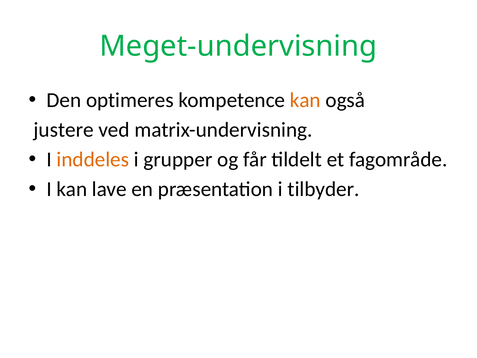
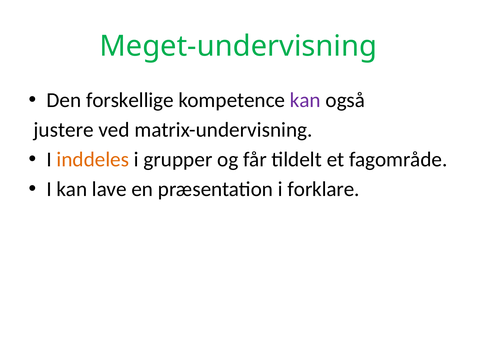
optimeres: optimeres -> forskellige (130, 100)
kan colour: orange -> purple (305, 100)
tilbyder: tilbyder -> forklare (324, 189)
